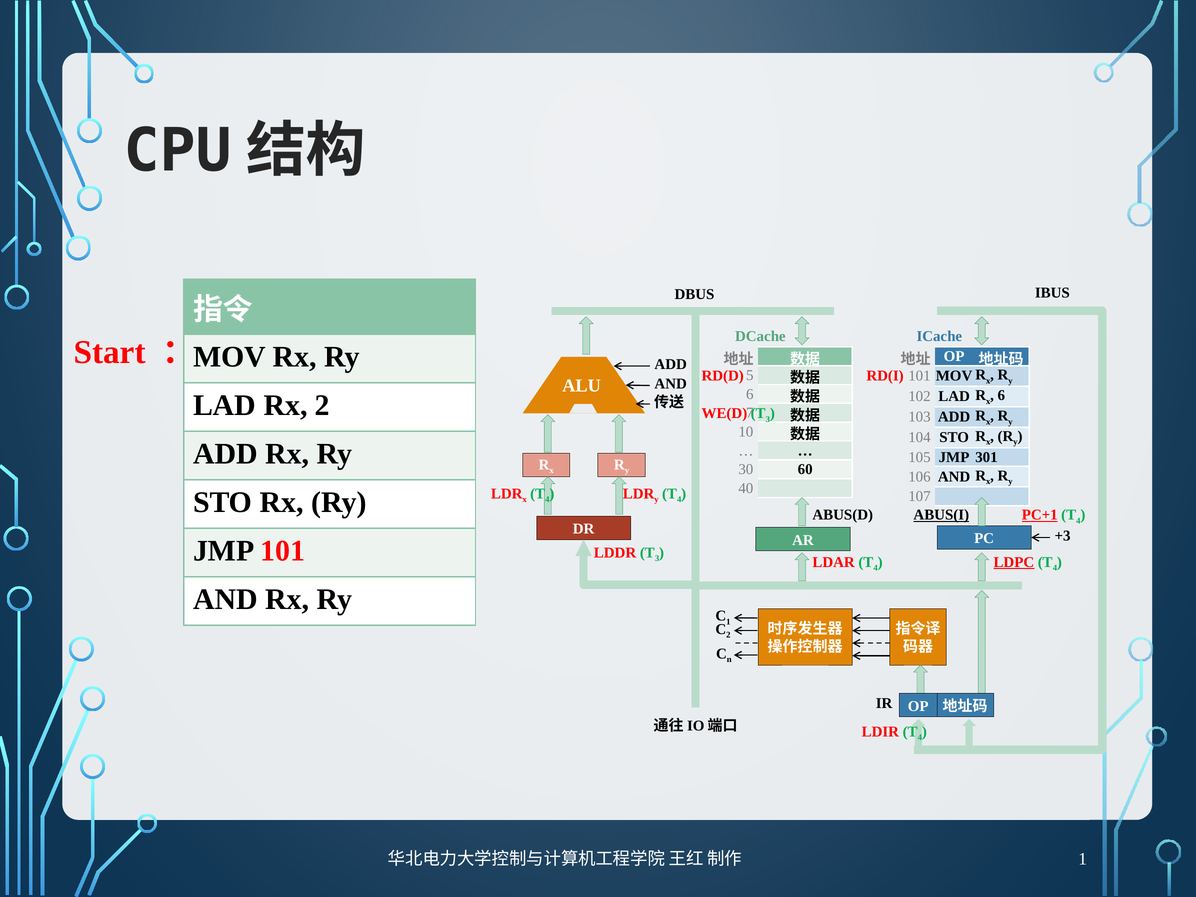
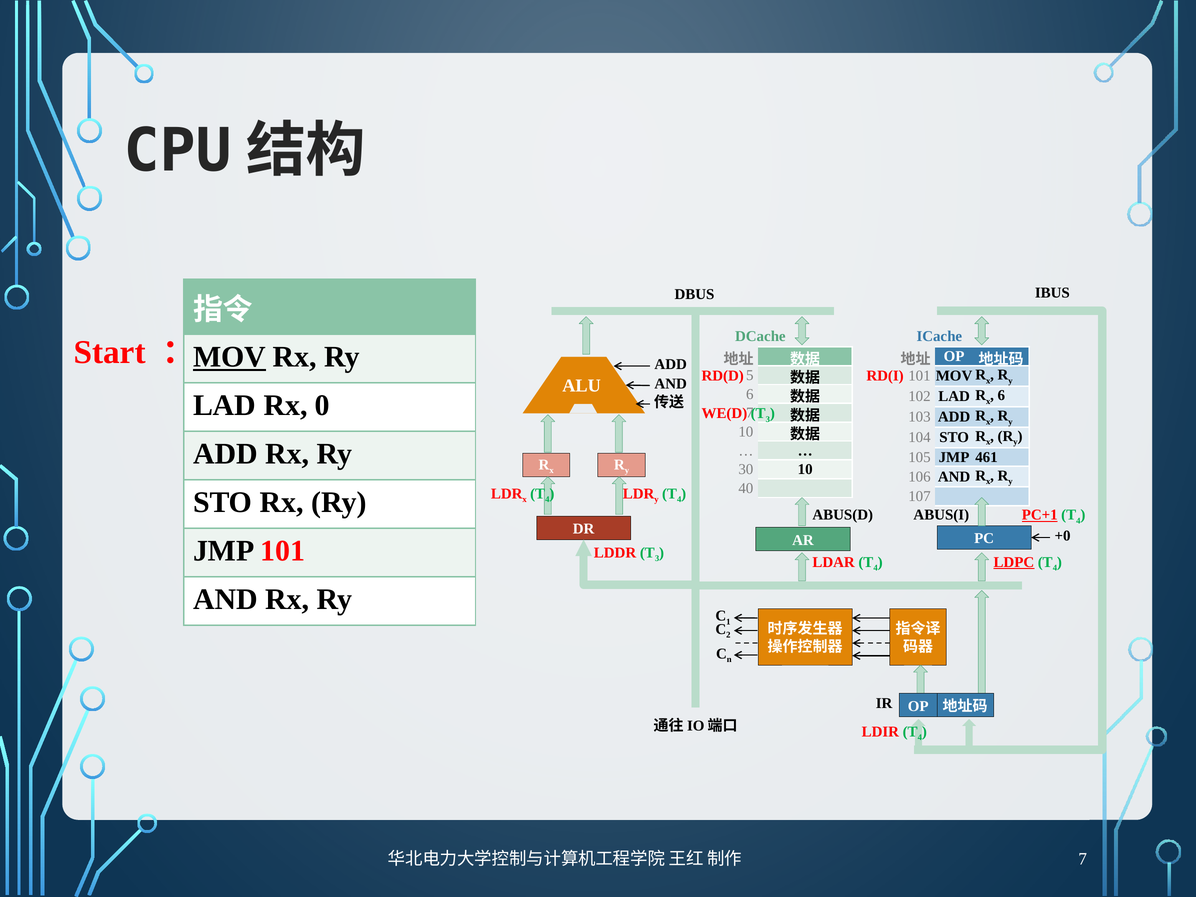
MOV underline: none -> present (230, 357)
Rx 2: 2 -> 0 (322, 406)
301: 301 -> 461 (986, 457)
30 60: 60 -> 10 (805, 469)
ABUS(I underline: present -> none (941, 515)
+3: +3 -> +0 (1063, 536)
1: 1 -> 7 (1083, 859)
